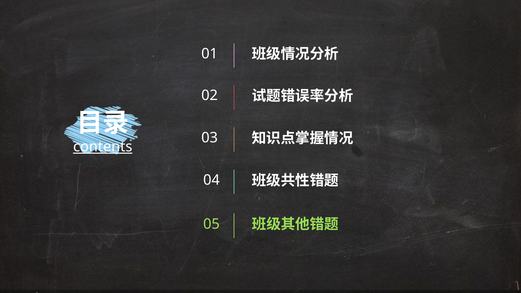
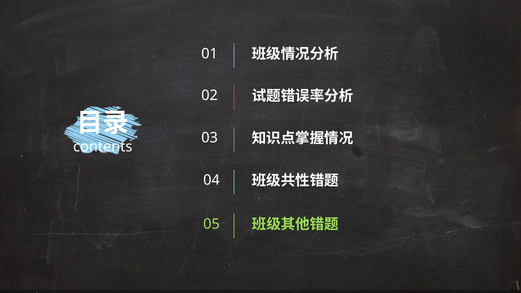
contents underline: present -> none (103, 147)
